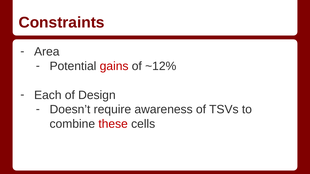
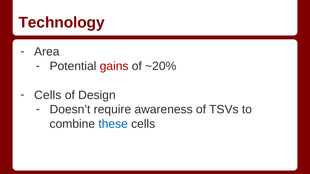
Constraints: Constraints -> Technology (62, 22)
~12%: ~12% -> ~20% (161, 66)
Each: Each -> Cells (48, 95)
these colour: red -> blue (113, 124)
